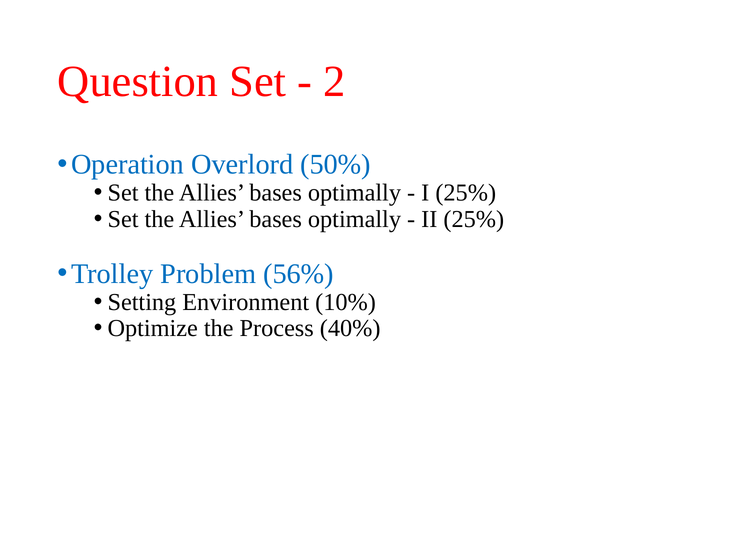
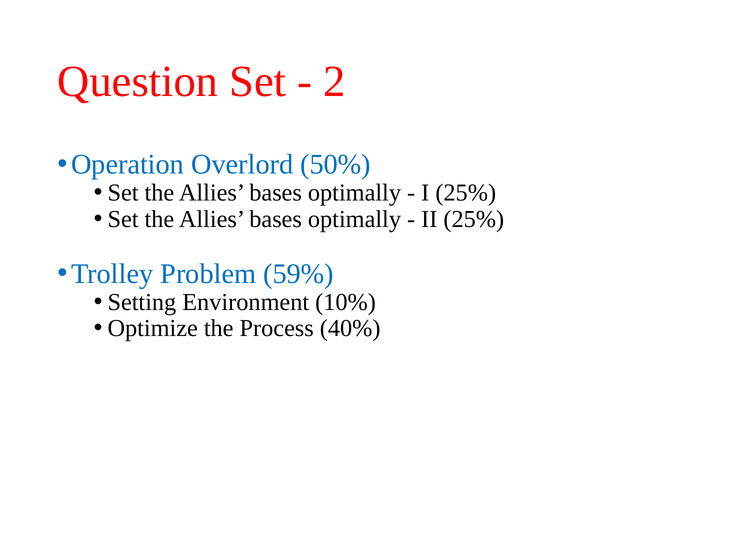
56%: 56% -> 59% (299, 274)
